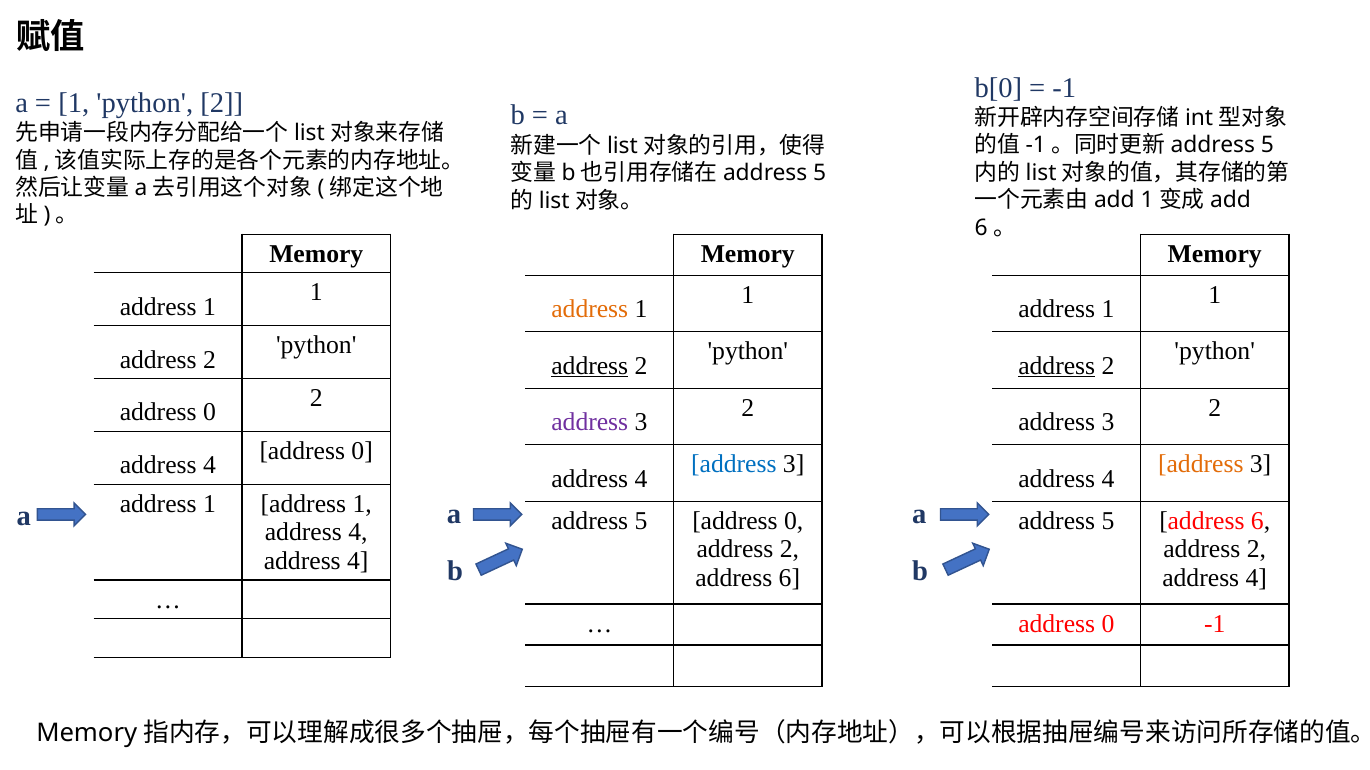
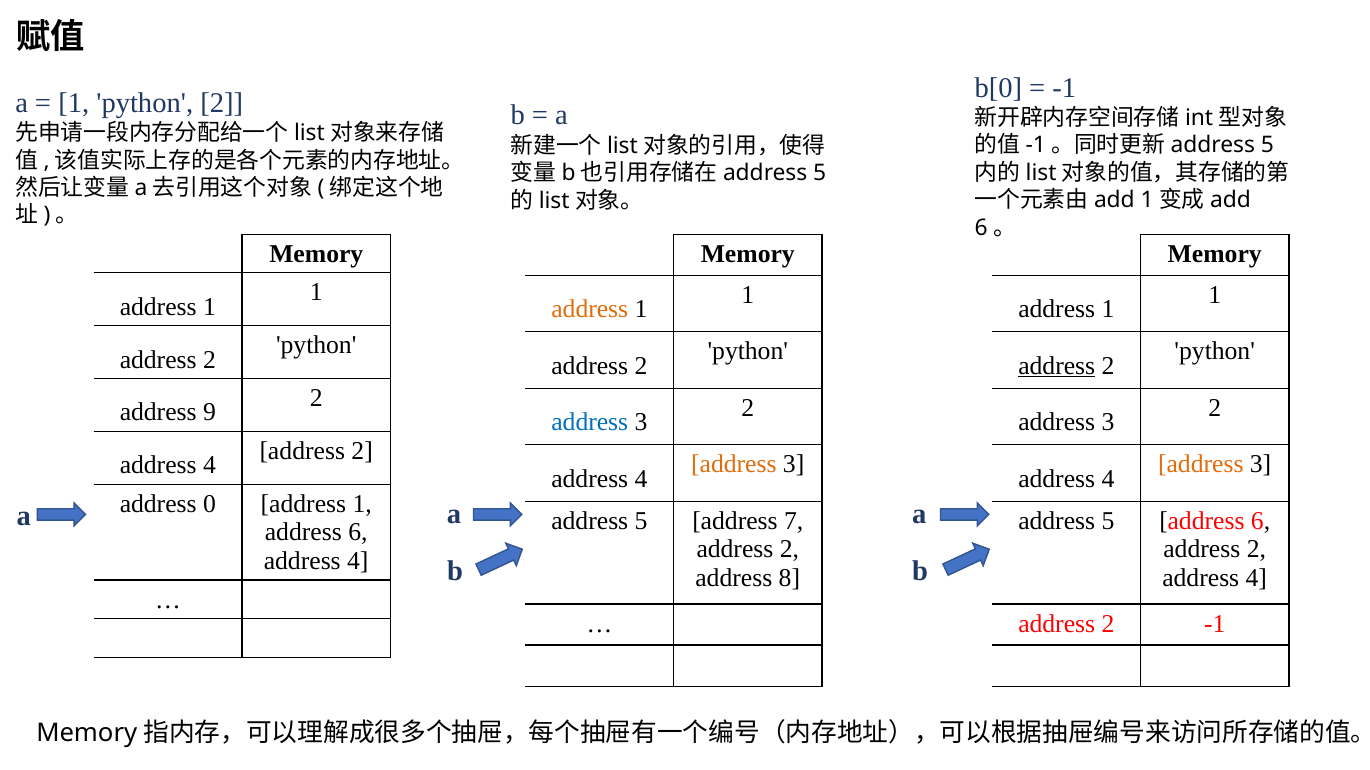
address underline: present -> none (590, 366)
0: 0 -> 9 (210, 413)
address colour: purple -> blue (590, 422)
0: 0 -> 2 (362, 452)
address colour: blue -> orange (734, 465)
1: 1 -> 0 (210, 504)
5 address 0: 0 -> 7 (794, 521)
4: 4 -> 6 (358, 533)
6: 6 -> 8 (789, 578)
0: 0 -> 2 (1108, 624)
